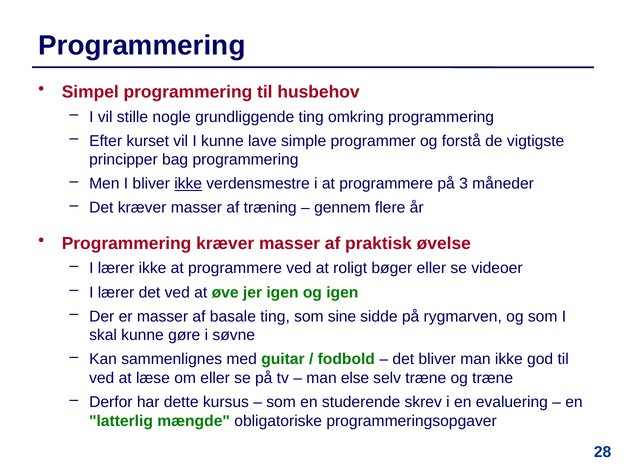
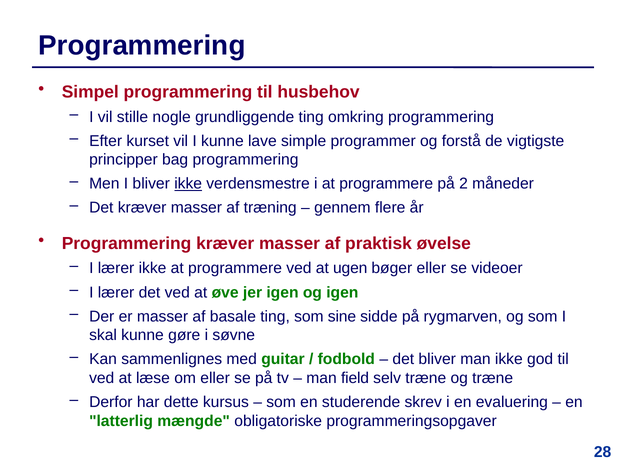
3: 3 -> 2 (464, 183)
roligt: roligt -> ugen (350, 268)
else: else -> field (355, 378)
